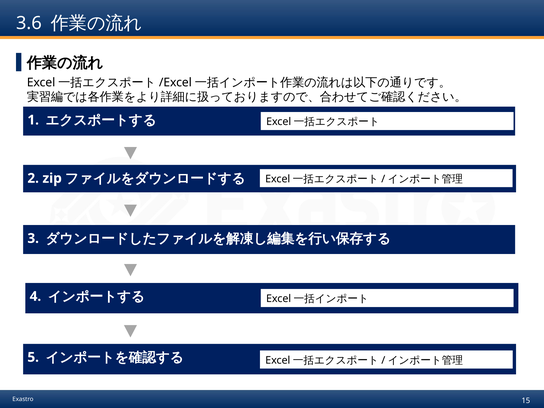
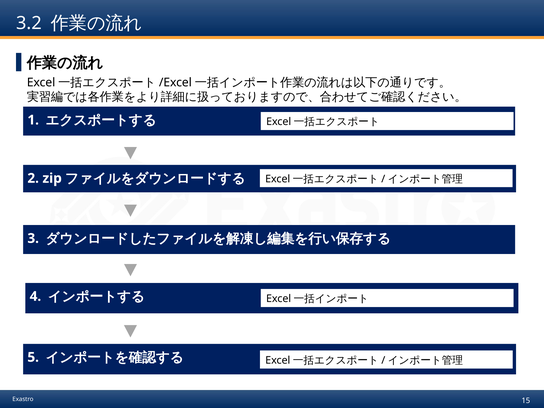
3.6: 3.6 -> 3.2 (29, 23)
